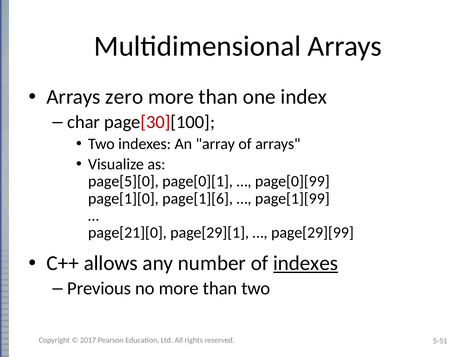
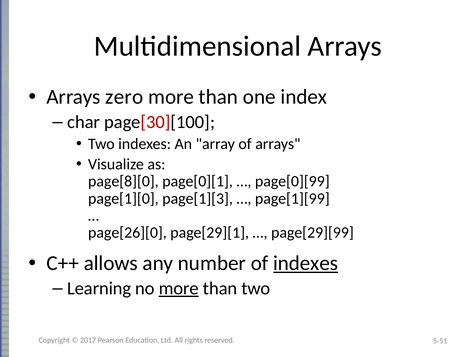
page[5][0: page[5][0 -> page[8][0 (123, 181)
page[1][6: page[1][6 -> page[1][3 (198, 198)
page[21][0: page[21][0 -> page[26][0 (127, 233)
Previous: Previous -> Learning (99, 288)
more underline: none -> present (179, 288)
